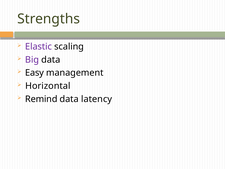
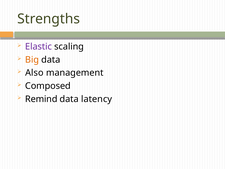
Big colour: purple -> orange (32, 60)
Easy: Easy -> Also (34, 73)
Horizontal: Horizontal -> Composed (48, 86)
